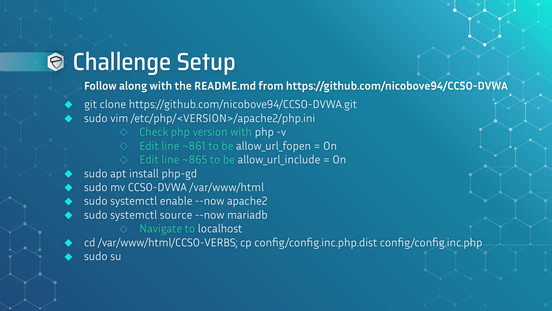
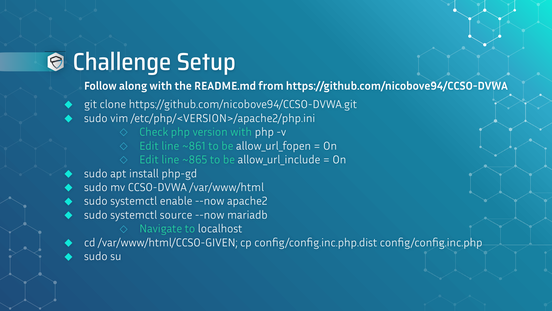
/var/www/html/CCSO-VERBS: /var/www/html/CCSO-VERBS -> /var/www/html/CCSO-GIVEN (168, 242)
